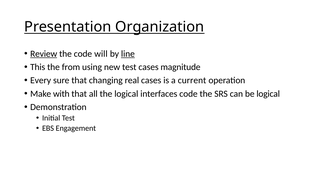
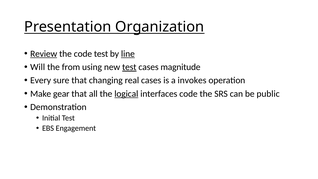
code will: will -> test (101, 54)
This: This -> Will (38, 67)
test underline: none -> present (129, 67)
current: current -> invokes (192, 80)
with: with -> gear (61, 94)
logical underline: none -> present (126, 94)
be logical: logical -> public (268, 94)
